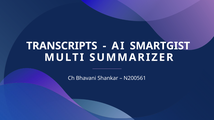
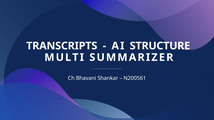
SMARTGIST: SMARTGIST -> STRUCTURE (160, 46)
